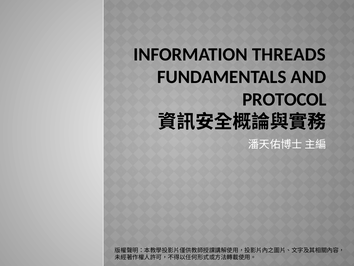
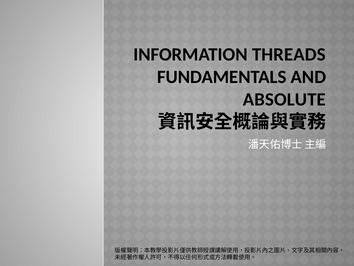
PROTOCOL: PROTOCOL -> ABSOLUTE (284, 99)
